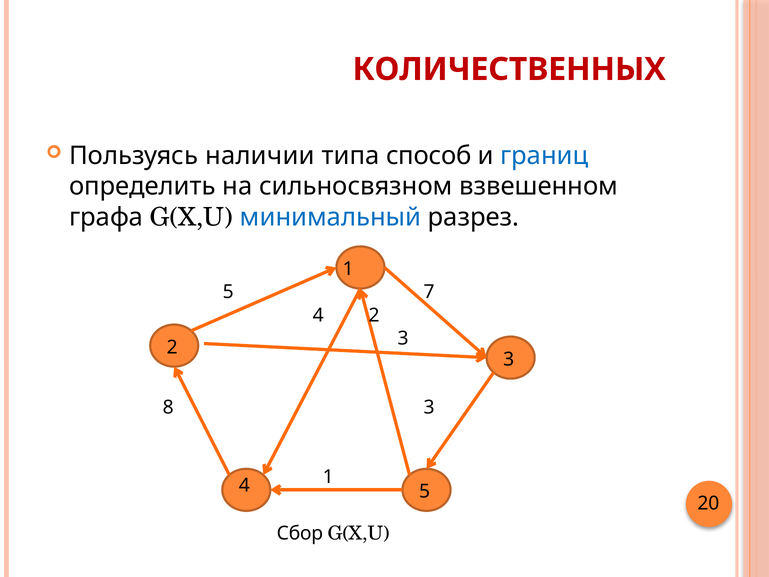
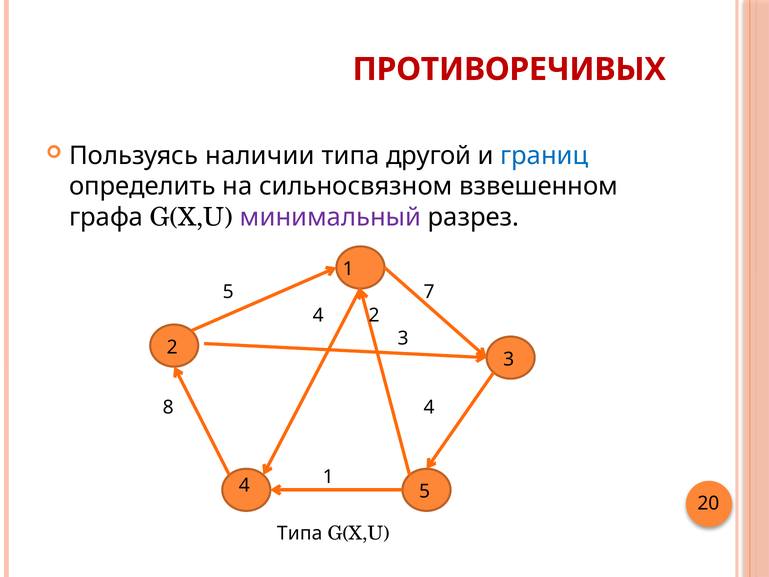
КОЛИЧЕСТВЕННЫХ: КОЛИЧЕСТВЕННЫХ -> ПРОТИВОРЕЧИВЫХ (509, 69)
способ: способ -> другой (429, 156)
минимальный colour: blue -> purple (331, 217)
8 3: 3 -> 4 (429, 407)
Сбор: Сбор -> Типа (300, 533)
